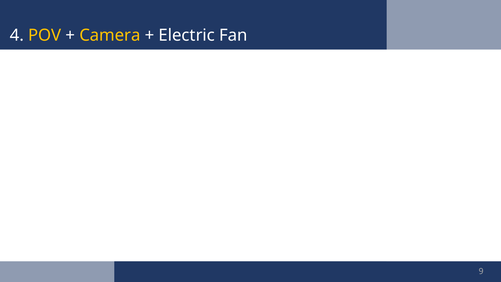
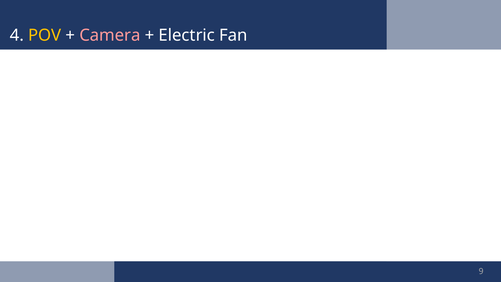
Camera colour: yellow -> pink (110, 35)
